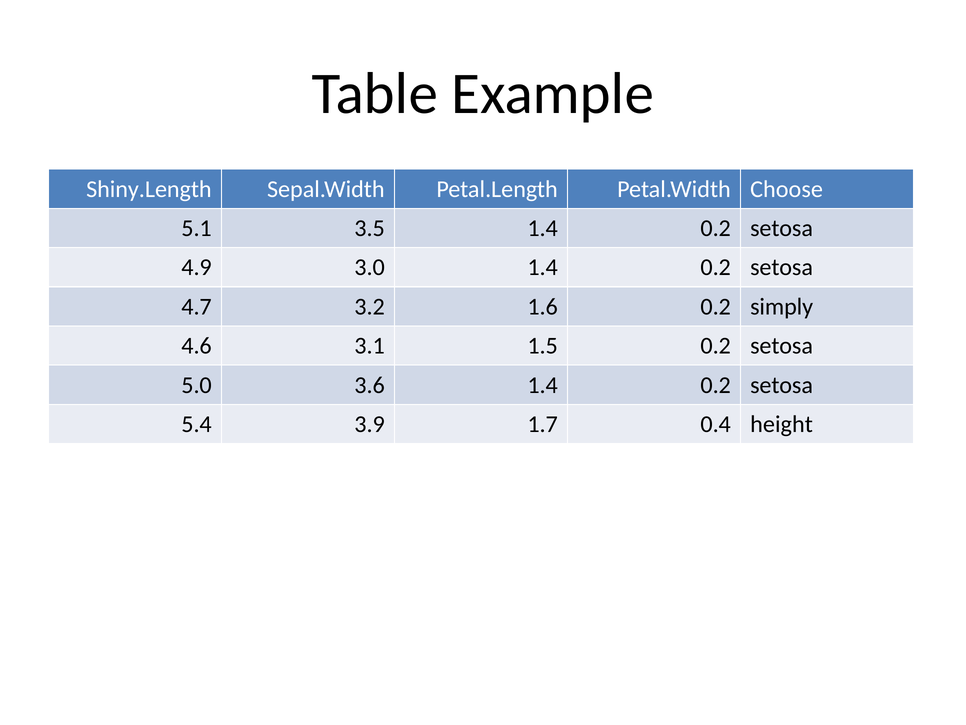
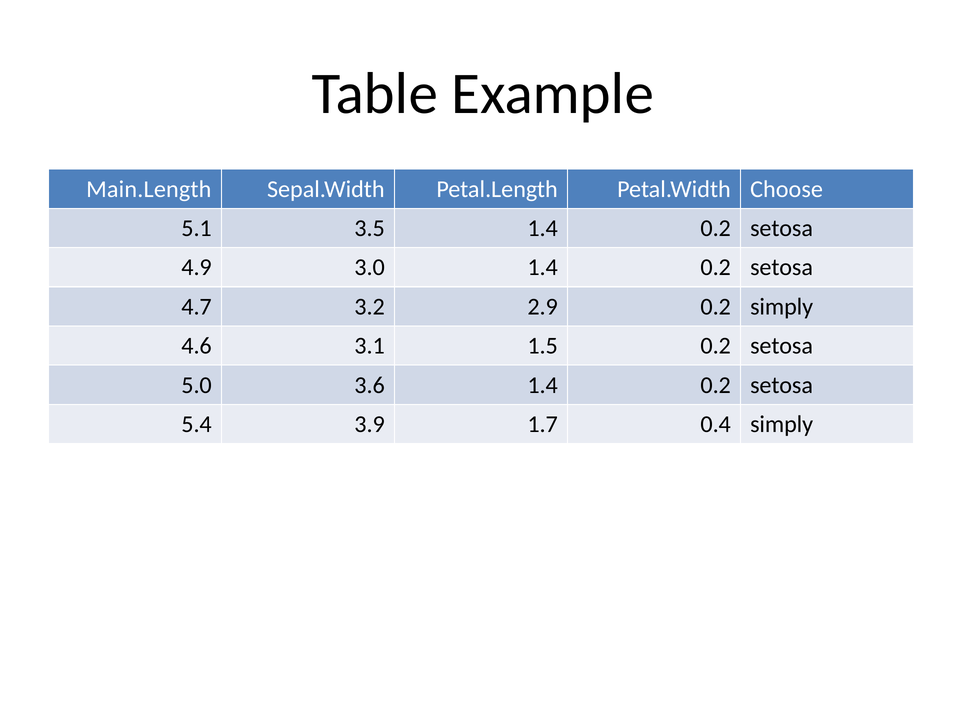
Shiny.Length: Shiny.Length -> Main.Length (149, 189)
1.6: 1.6 -> 2.9 (543, 306)
0.4 height: height -> simply (782, 424)
